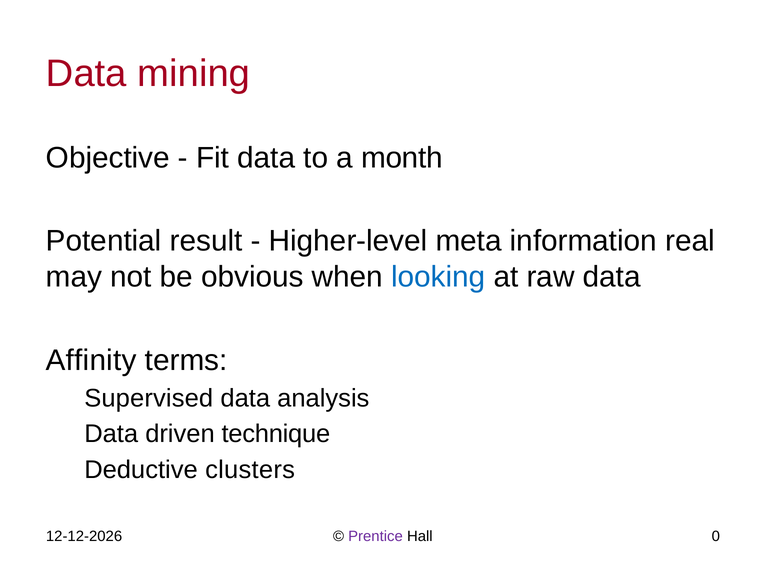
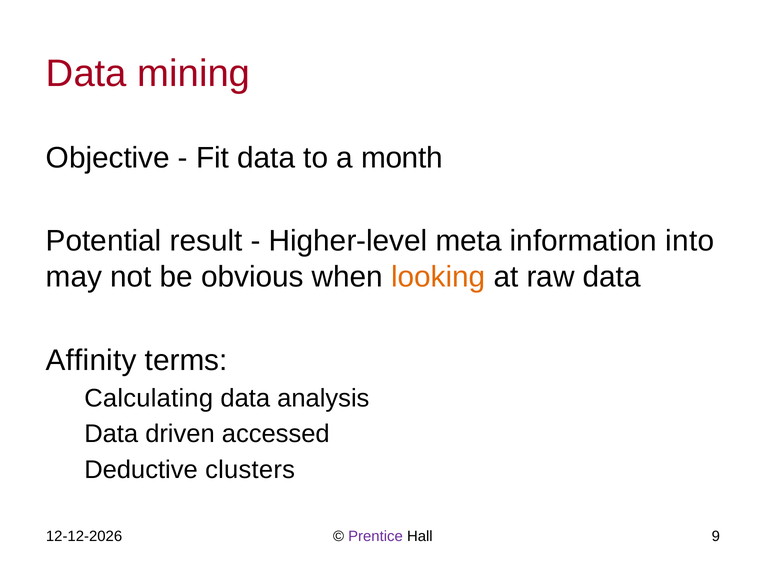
real: real -> into (690, 241)
looking colour: blue -> orange (438, 277)
Supervised: Supervised -> Calculating (149, 399)
technique: technique -> accessed (276, 434)
0: 0 -> 9 (716, 537)
